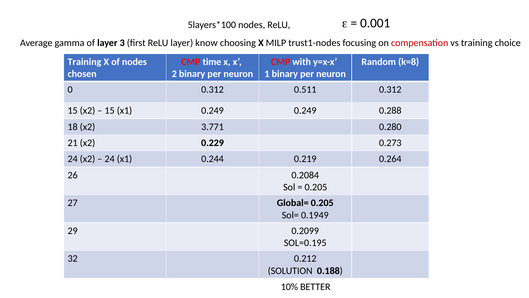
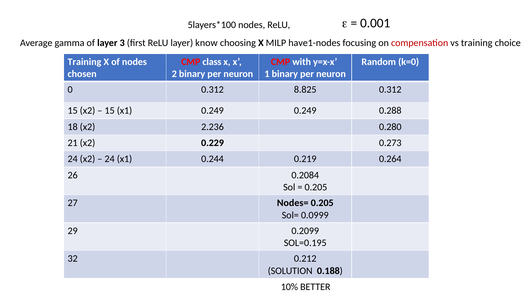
trust1-nodes: trust1-nodes -> have1-nodes (314, 43)
time: time -> class (212, 62)
k=8: k=8 -> k=0 (409, 62)
0.511: 0.511 -> 8.825 (305, 90)
3.771: 3.771 -> 2.236 (213, 127)
Global=: Global= -> Nodes= (293, 203)
0.1949: 0.1949 -> 0.0999 (315, 215)
